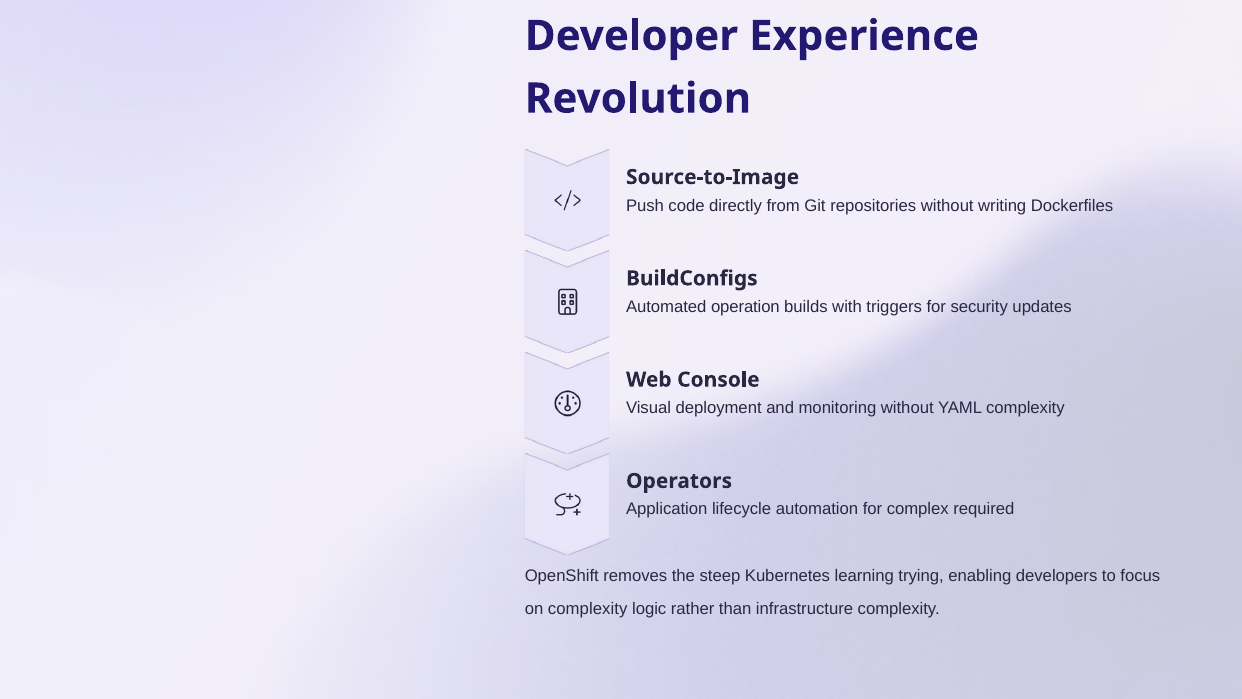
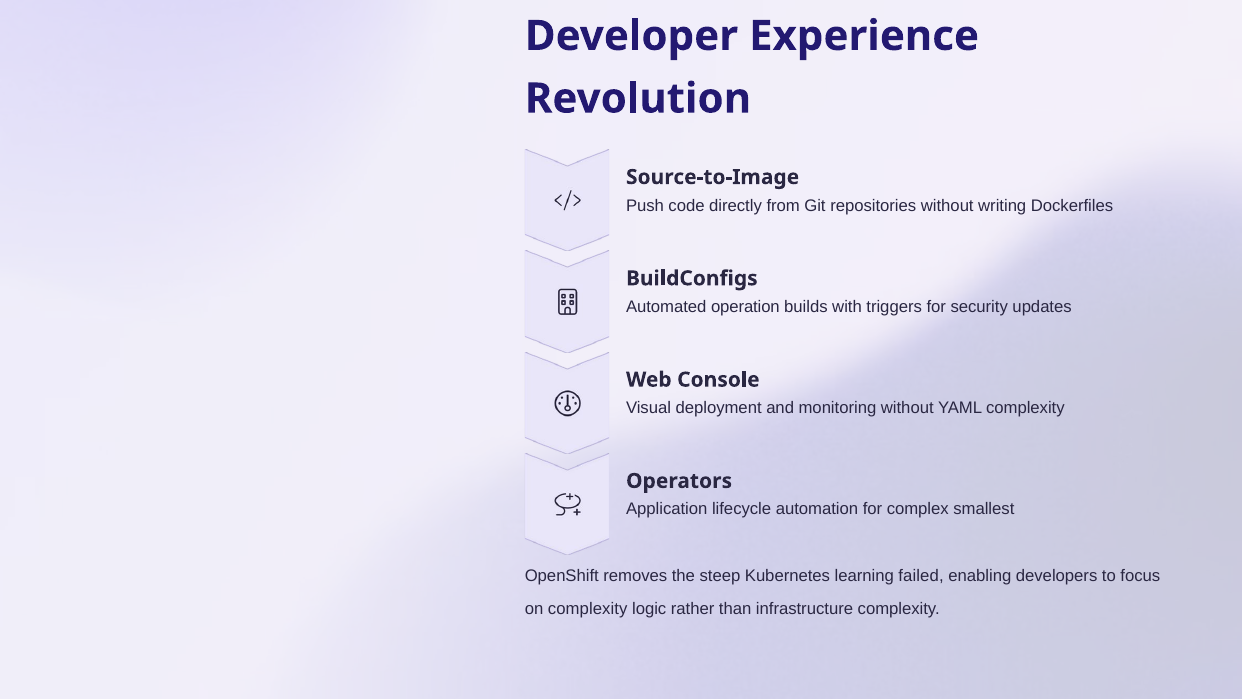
required: required -> smallest (984, 509)
trying: trying -> failed (921, 576)
